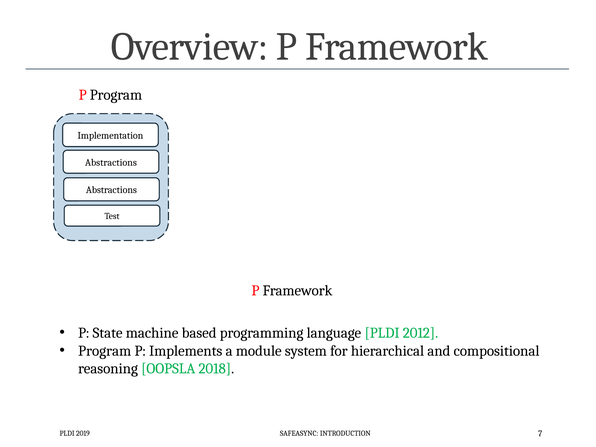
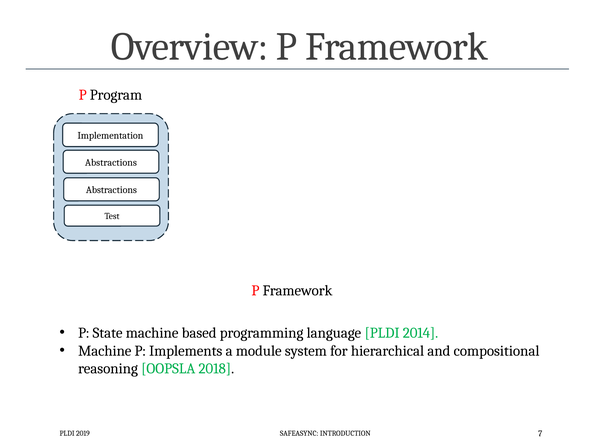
2012: 2012 -> 2014 (421, 333)
Program: Program -> Machine (105, 351)
